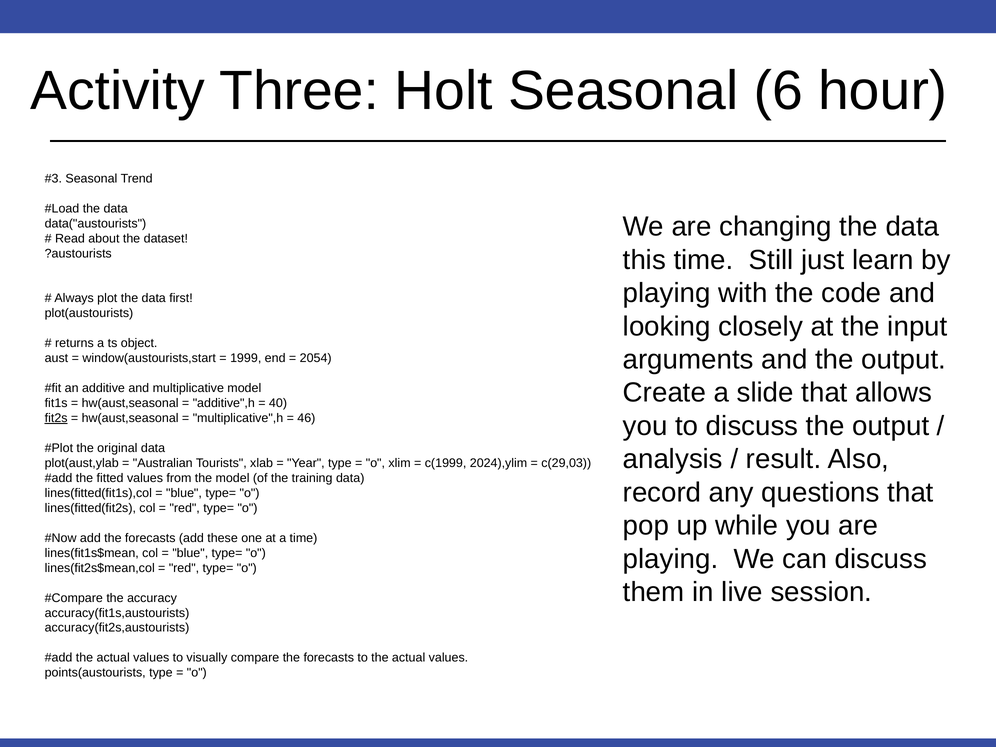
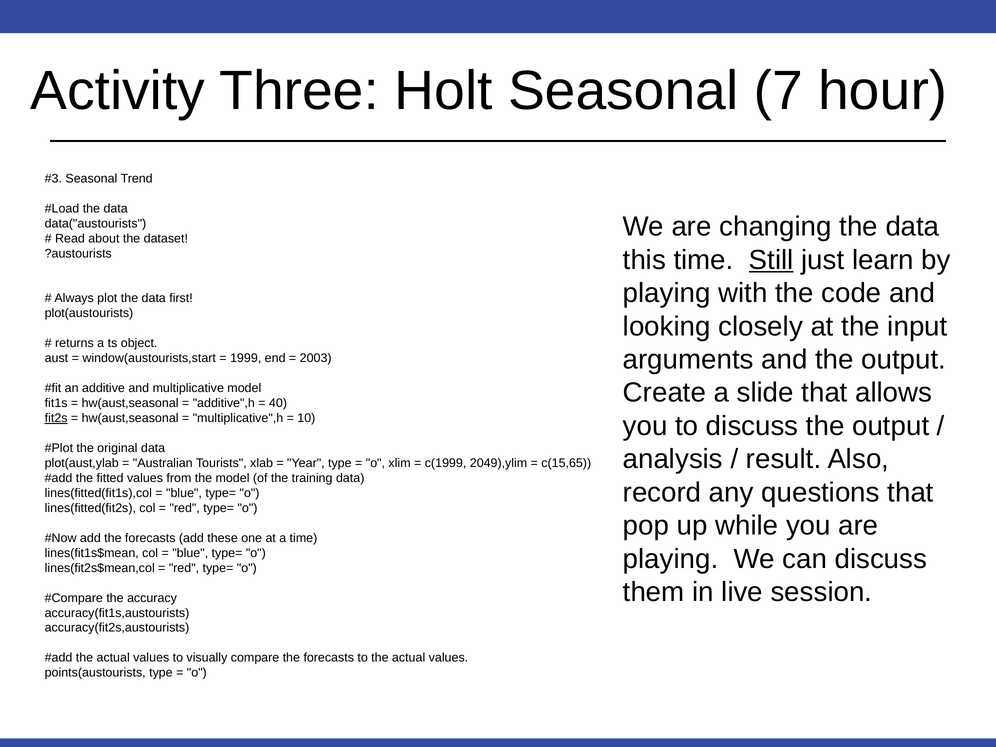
6: 6 -> 7 (778, 91)
Still underline: none -> present (771, 260)
2054: 2054 -> 2003 (316, 358)
46: 46 -> 10 (306, 418)
2024),ylim: 2024),ylim -> 2049),ylim (499, 463)
c(29,03: c(29,03 -> c(15,65 (566, 463)
